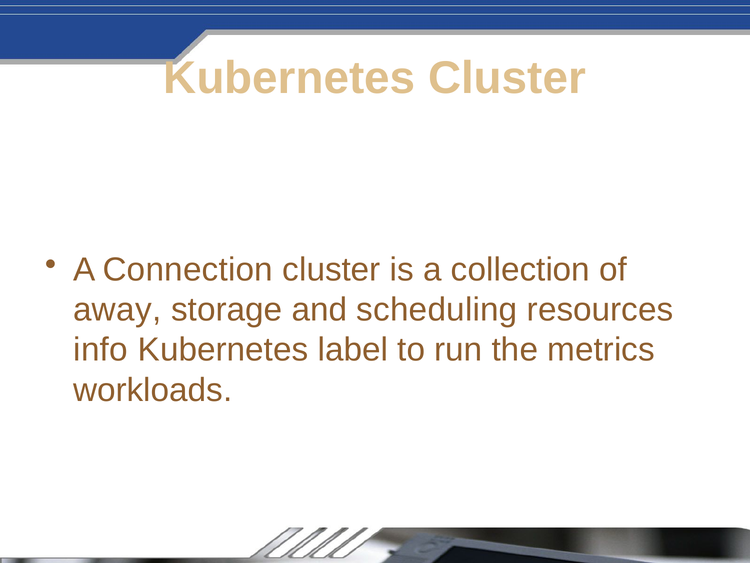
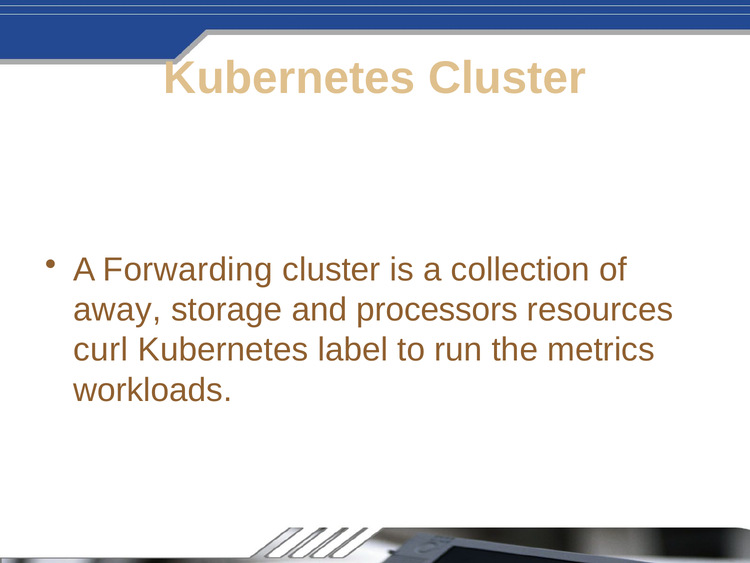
Connection: Connection -> Forwarding (188, 270)
scheduling: scheduling -> processors (437, 310)
info: info -> curl (101, 350)
